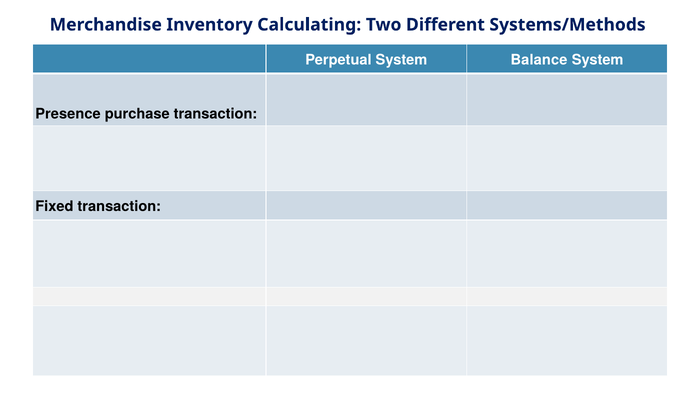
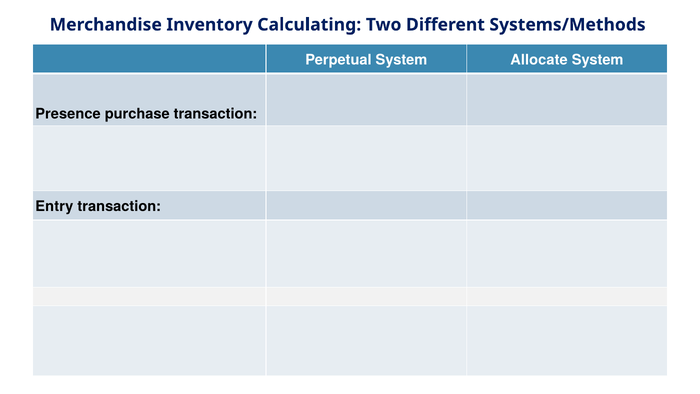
Balance: Balance -> Allocate (539, 60)
Fixed: Fixed -> Entry (54, 206)
